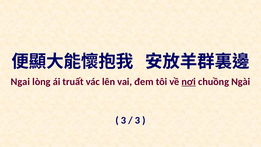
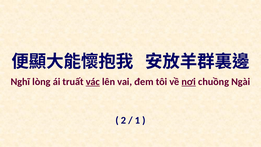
Ngai: Ngai -> Nghĩ (20, 82)
vác underline: none -> present (93, 82)
3: 3 -> 2 (123, 120)
3: 3 -> 1 (138, 120)
